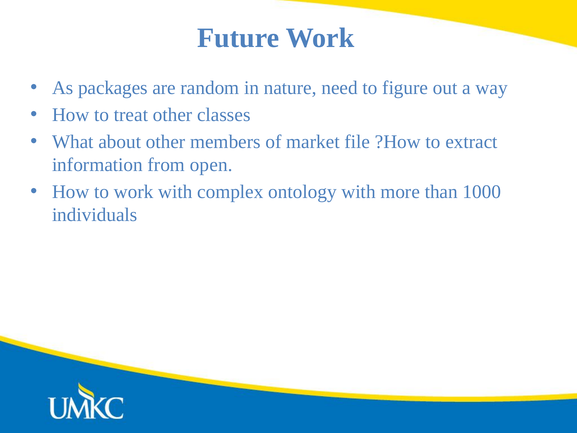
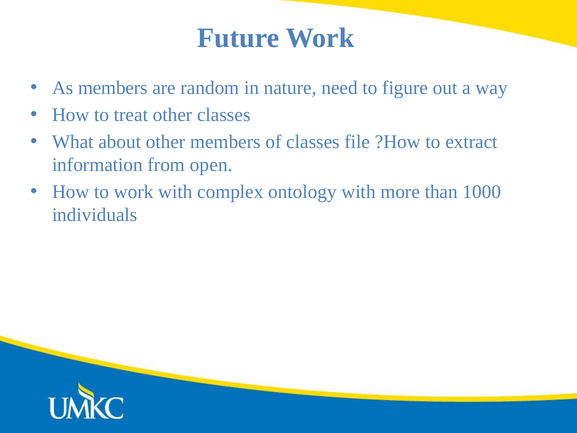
As packages: packages -> members (113, 88)
of market: market -> classes (313, 142)
